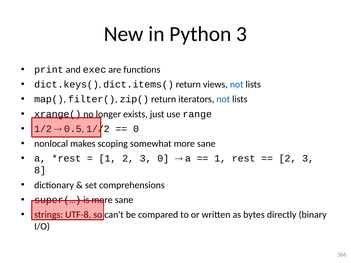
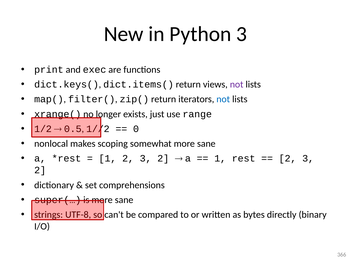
not colour: blue -> purple (237, 85)
1 2 3 0: 0 -> 2 (163, 159)
8: 8 -> 2 (40, 170)
